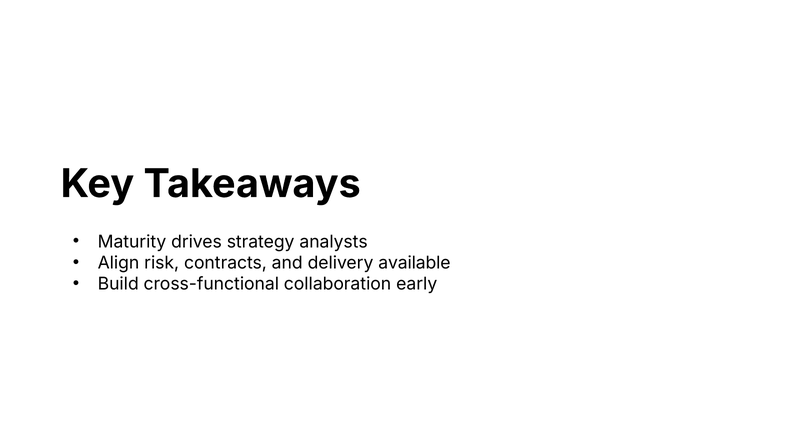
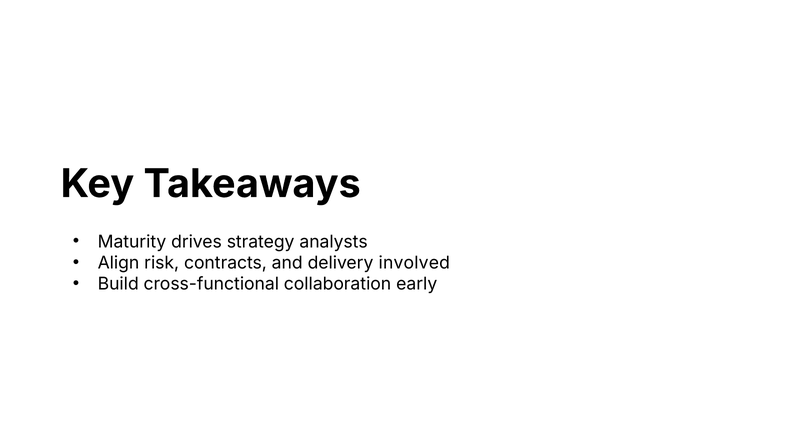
available: available -> involved (414, 263)
